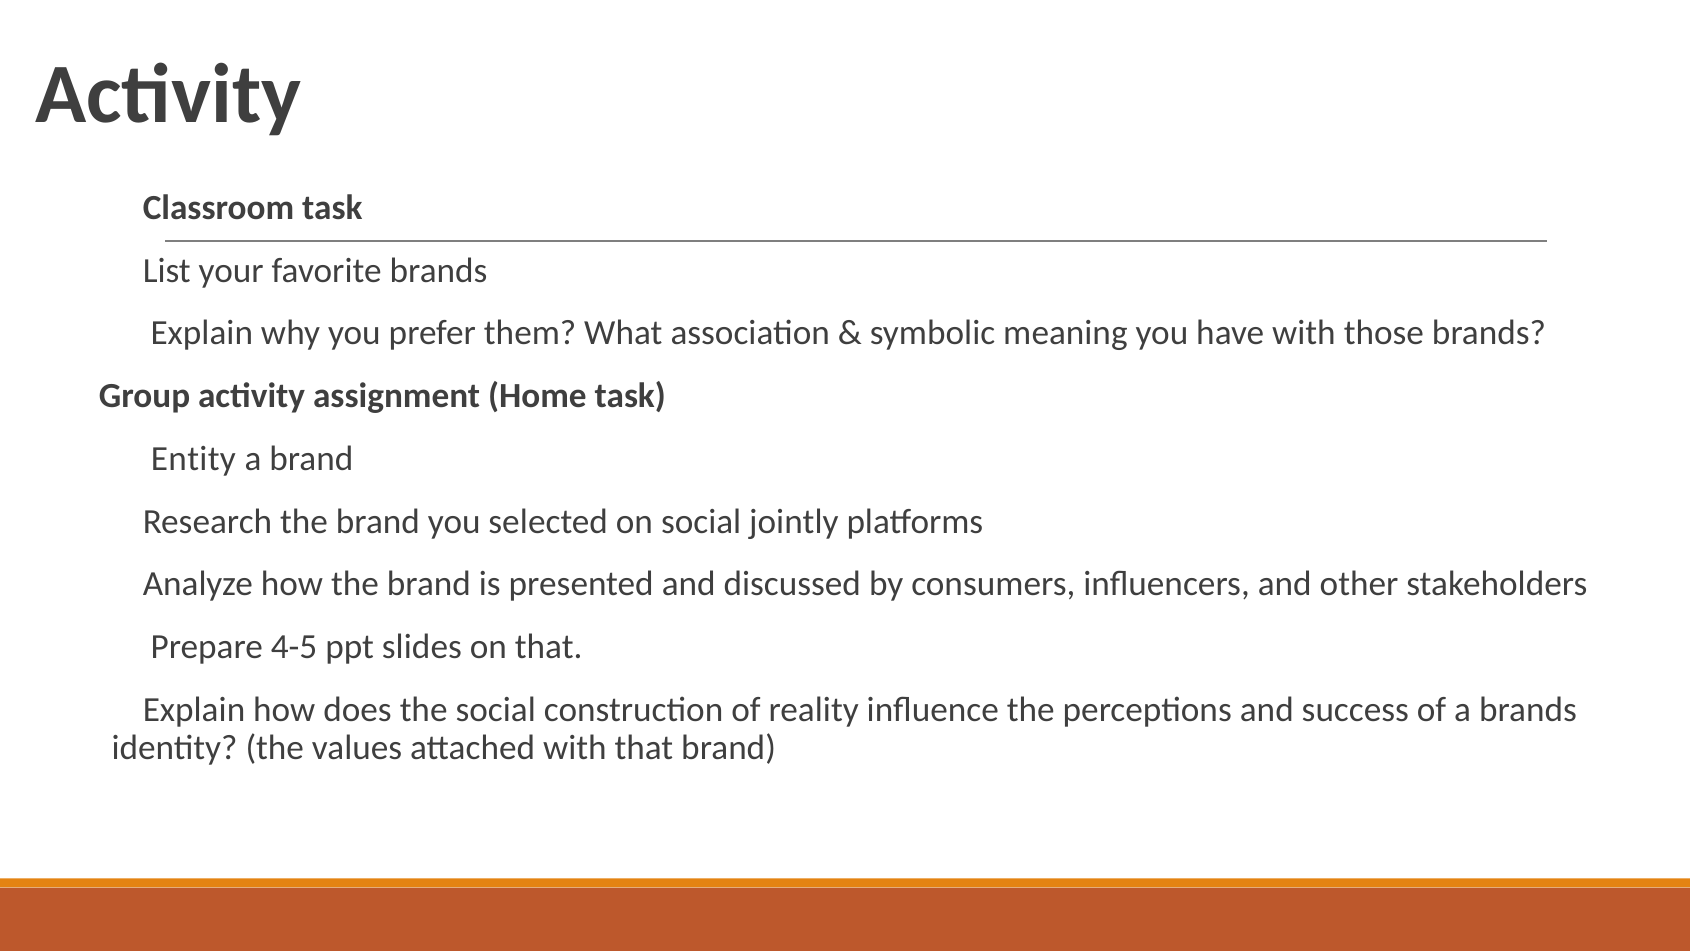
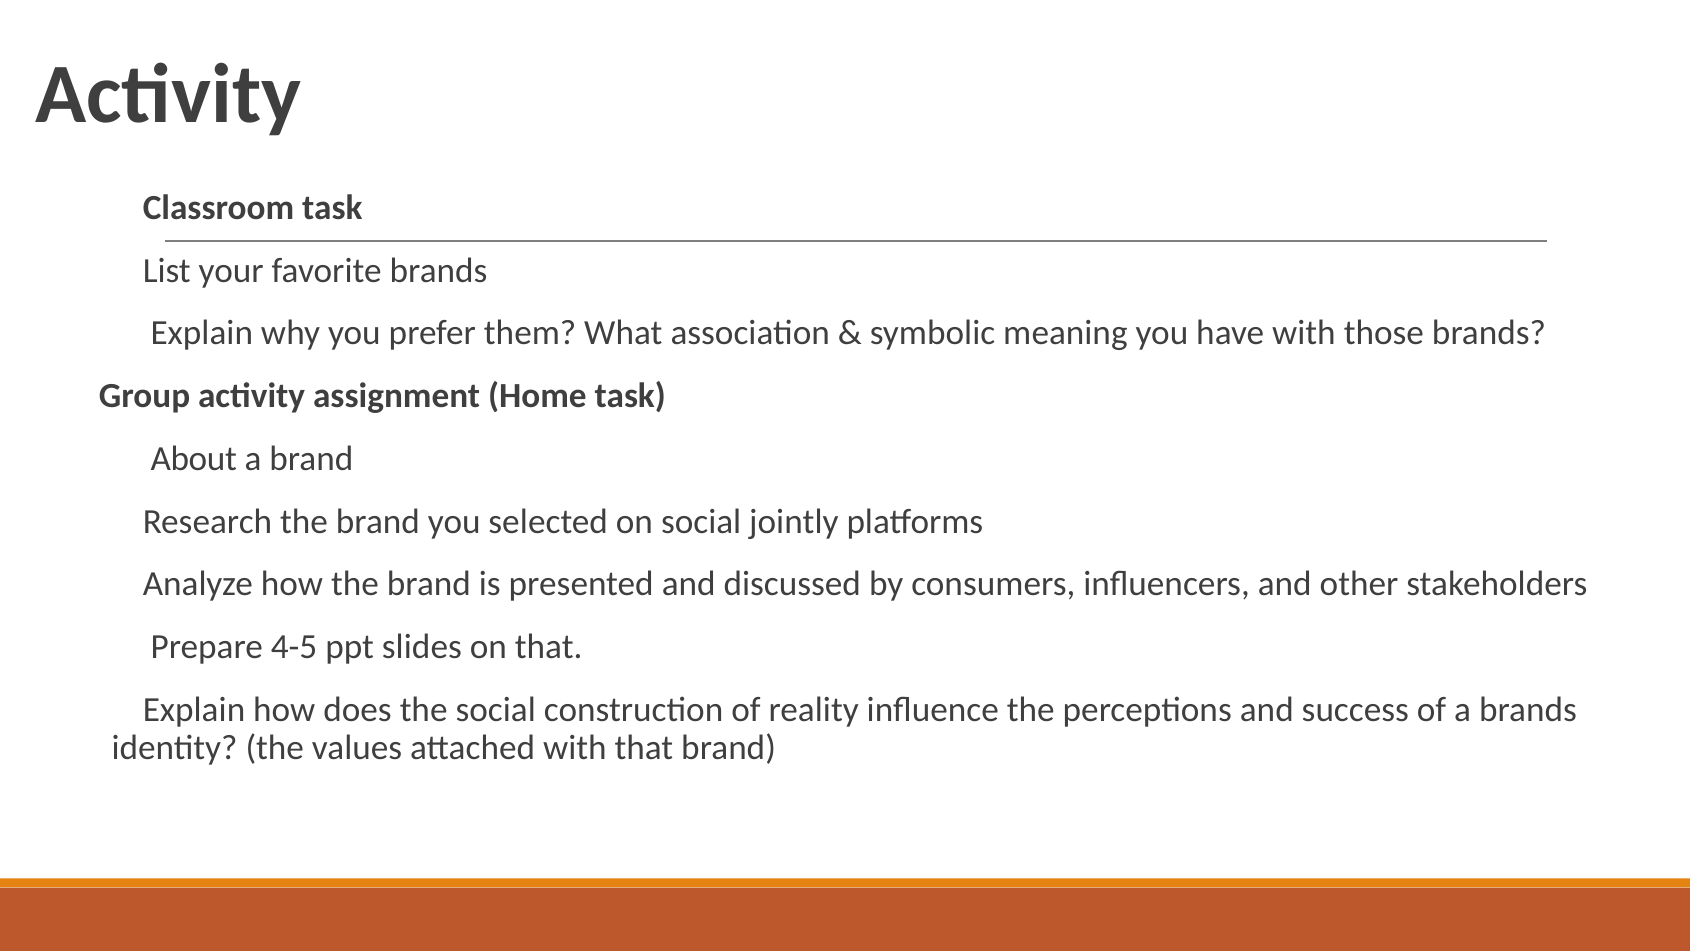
Entity: Entity -> About (194, 459)
